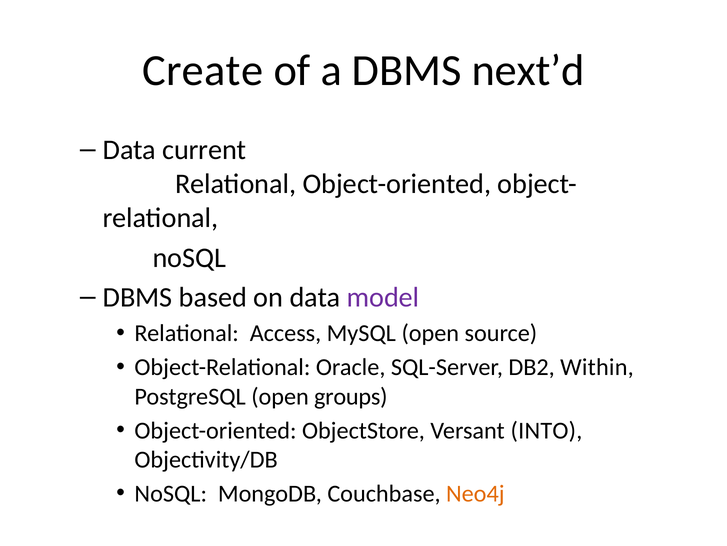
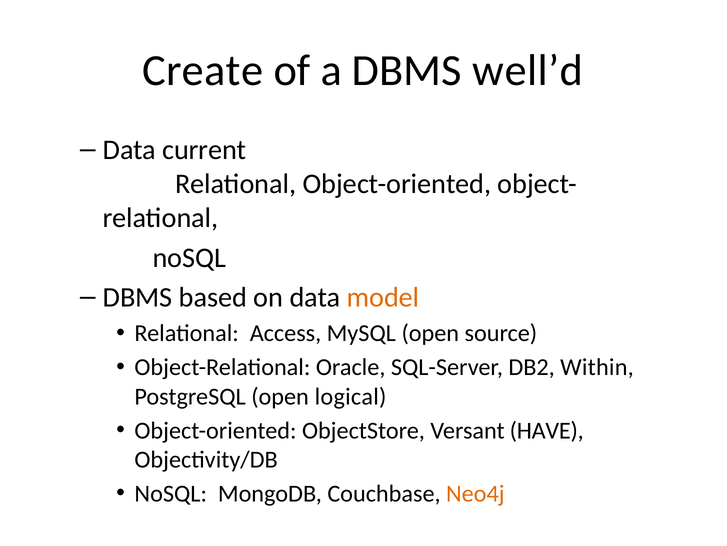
next’d: next’d -> well’d (528, 70)
model colour: purple -> orange (383, 297)
groups: groups -> logical (351, 396)
INTO: INTO -> HAVE (547, 430)
